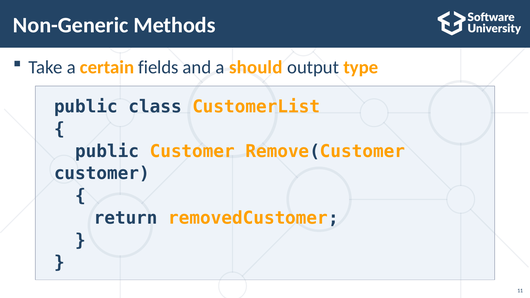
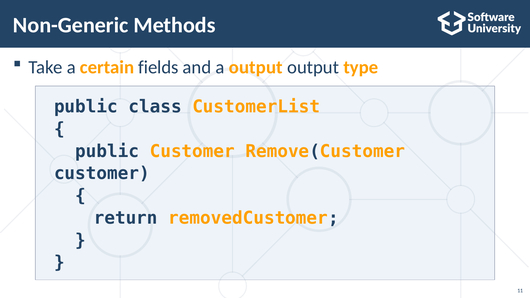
a should: should -> output (256, 67)
